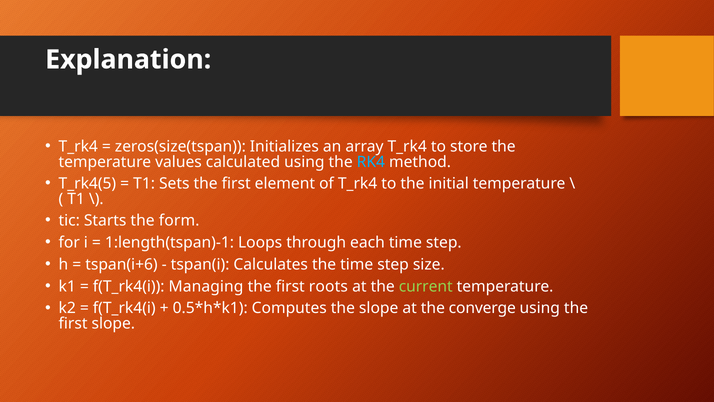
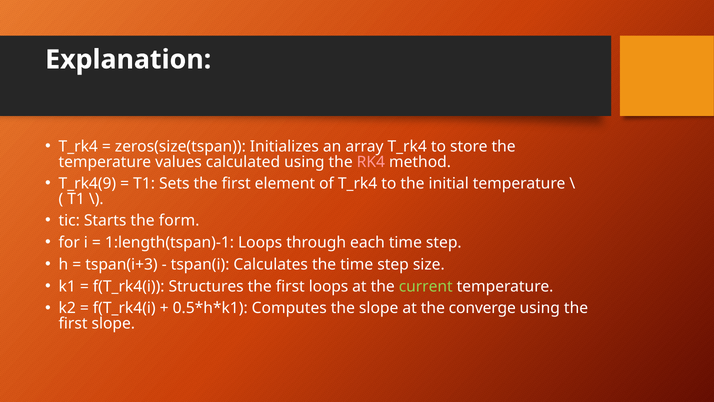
RK4 colour: light blue -> pink (371, 162)
T_rk4(5: T_rk4(5 -> T_rk4(9 (87, 184)
tspan(i+6: tspan(i+6 -> tspan(i+3 (121, 264)
Managing: Managing -> Structures (206, 286)
first roots: roots -> loops (329, 286)
